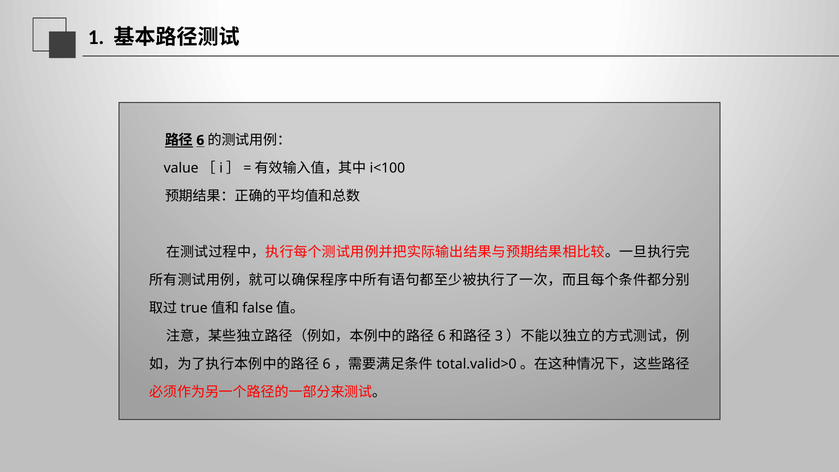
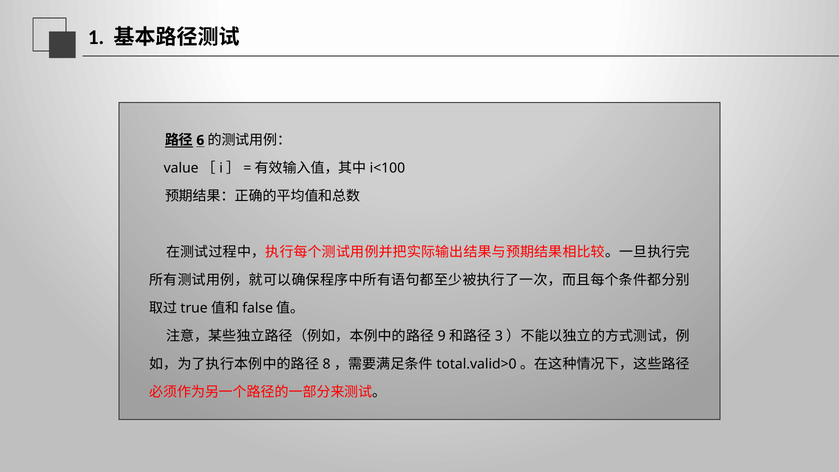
6: 6 -> 9 (442, 336)
6: 6 -> 8 (327, 364)
